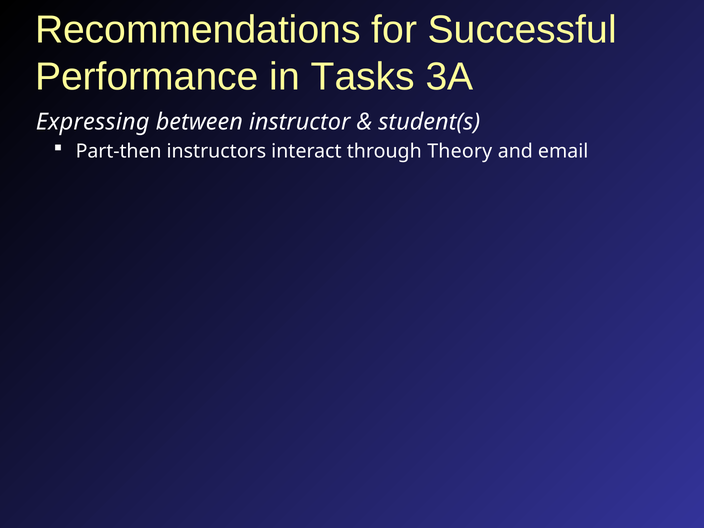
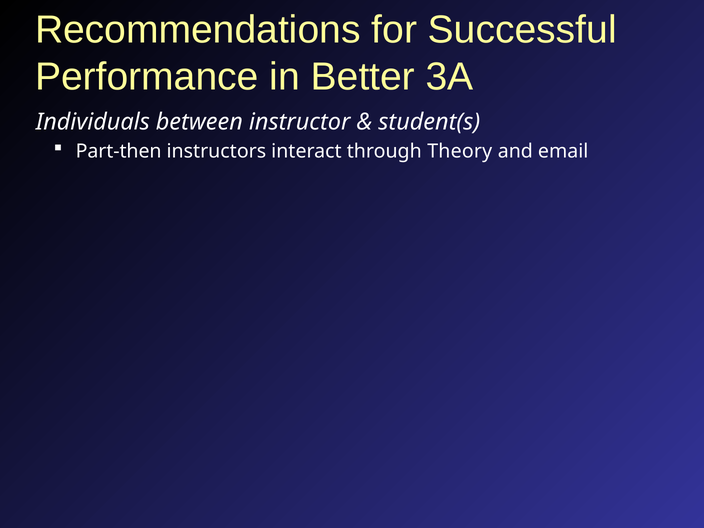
Tasks: Tasks -> Better (363, 77)
Expressing: Expressing -> Individuals (93, 122)
